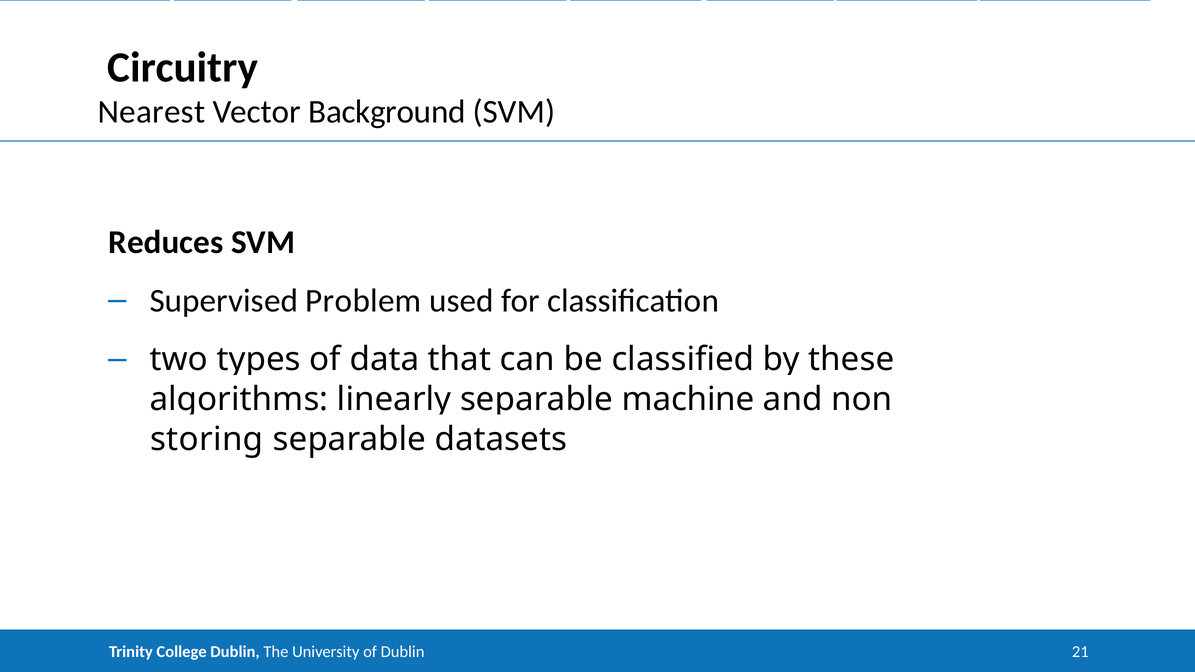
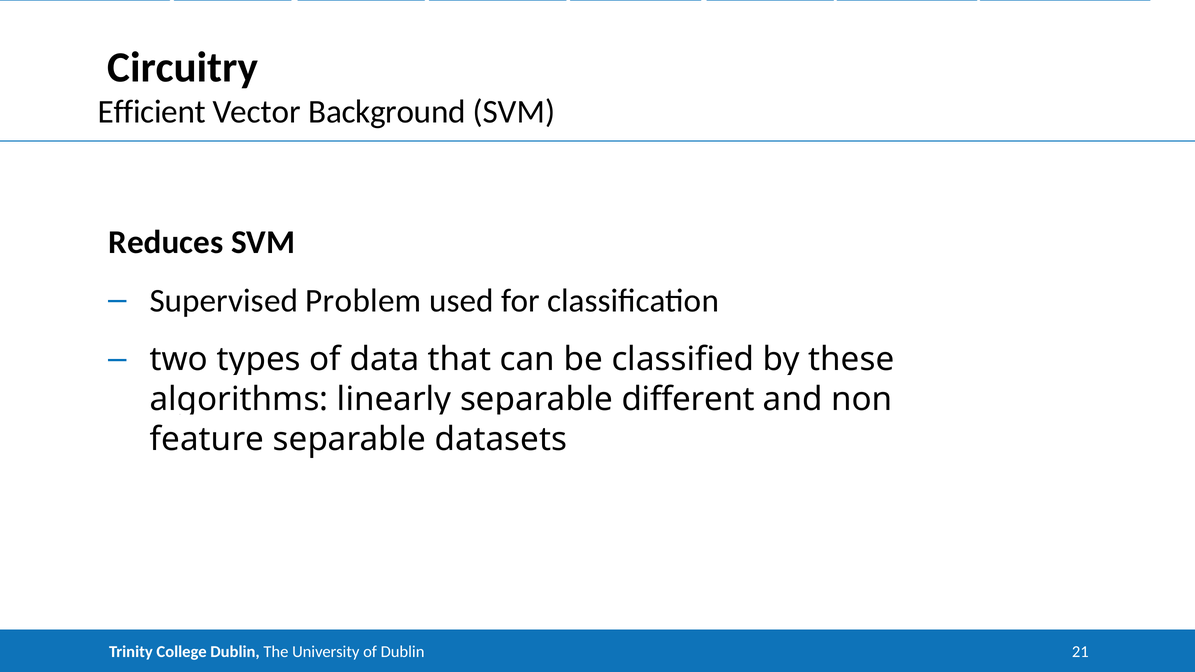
Nearest: Nearest -> Efficient (152, 112)
machine: machine -> different (688, 399)
storing: storing -> feature (207, 439)
